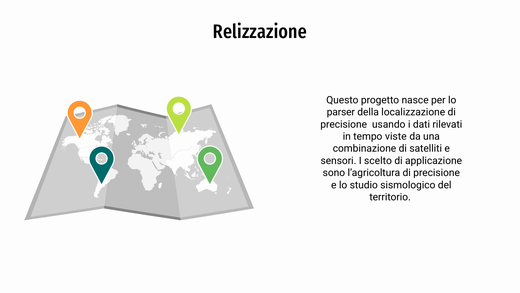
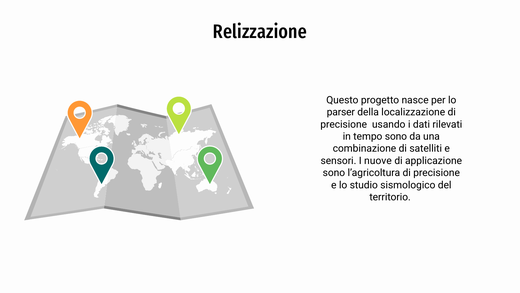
tempo viste: viste -> sono (396, 136)
scelto: scelto -> nuove (378, 161)
